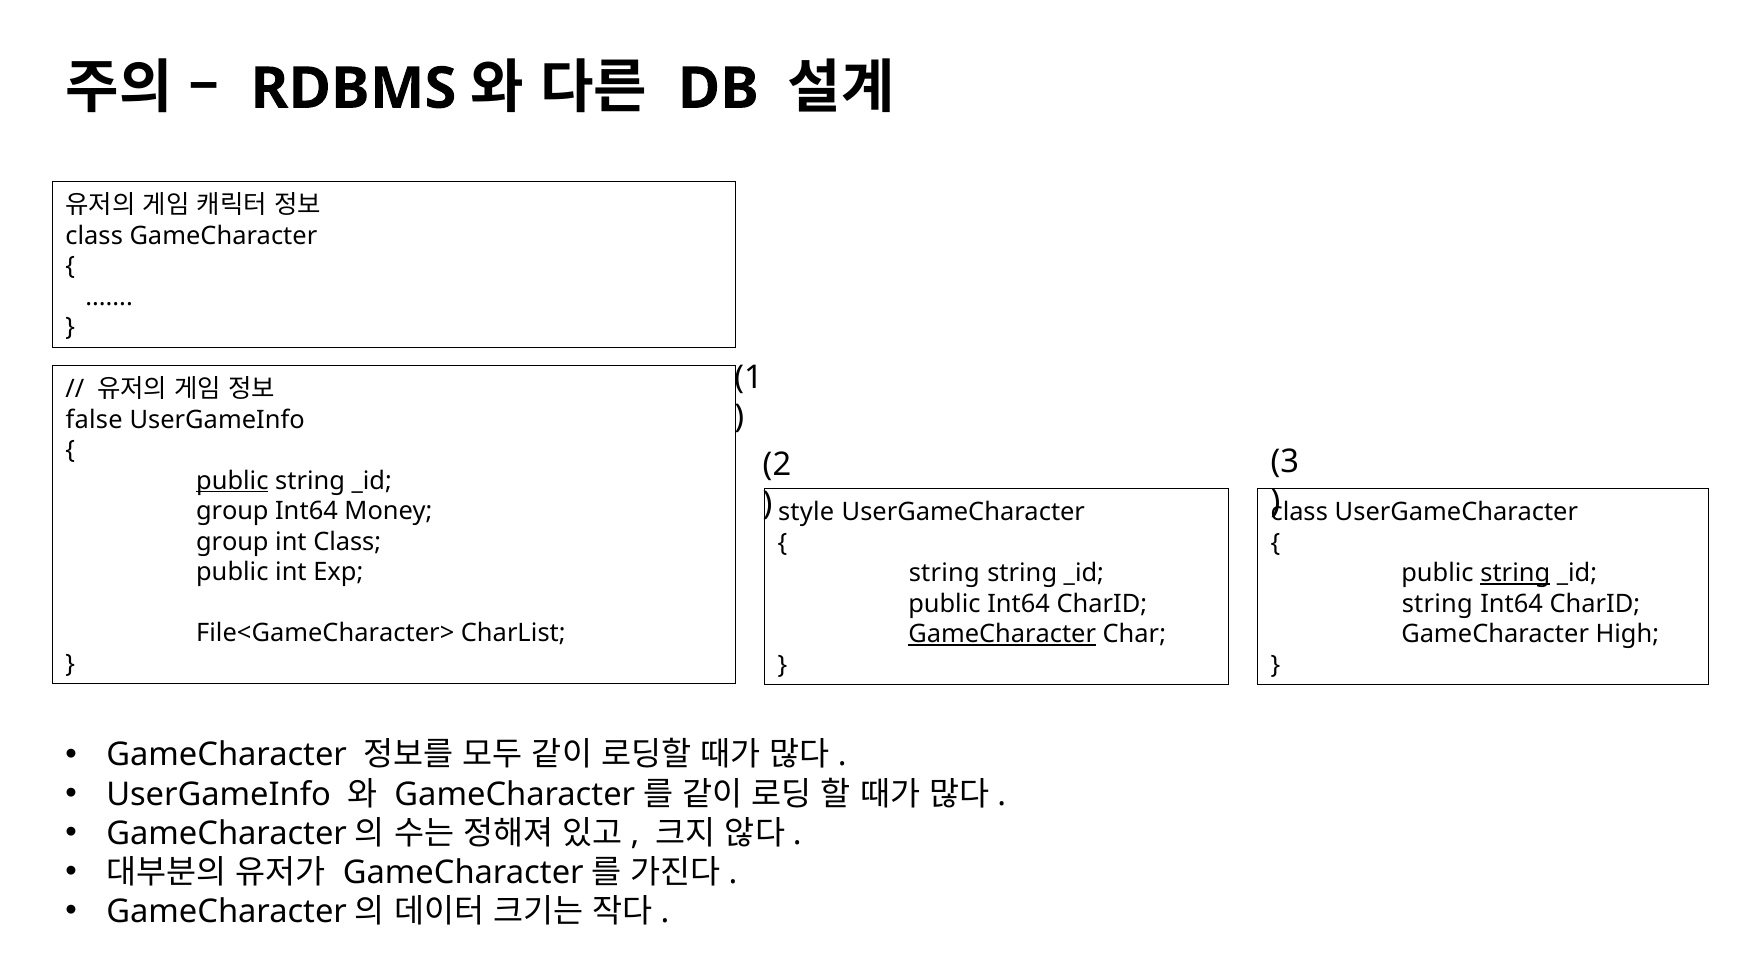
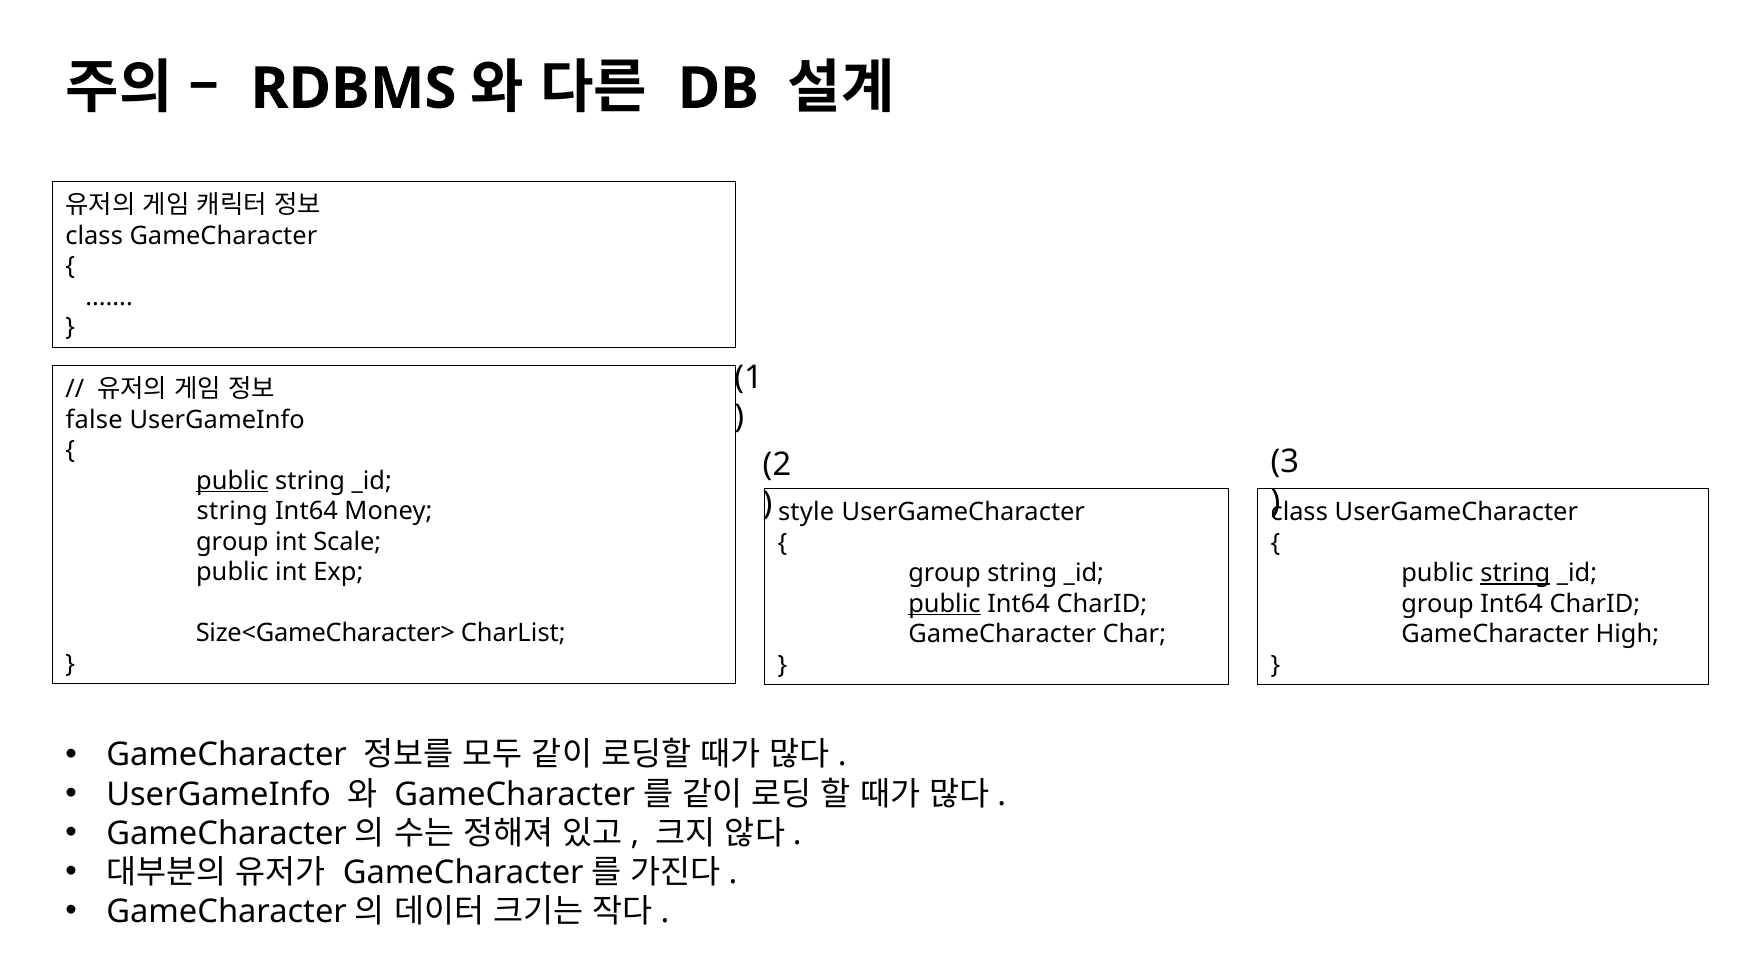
group: group -> string (232, 511)
int Class: Class -> Scale (347, 542)
string: string -> group (944, 574)
public underline: none -> present (944, 604)
string: string -> group (1438, 604)
File<GameCharacter>: File<GameCharacter> -> Size<GameCharacter> (325, 633)
GameCharacter underline: present -> none (1002, 635)
